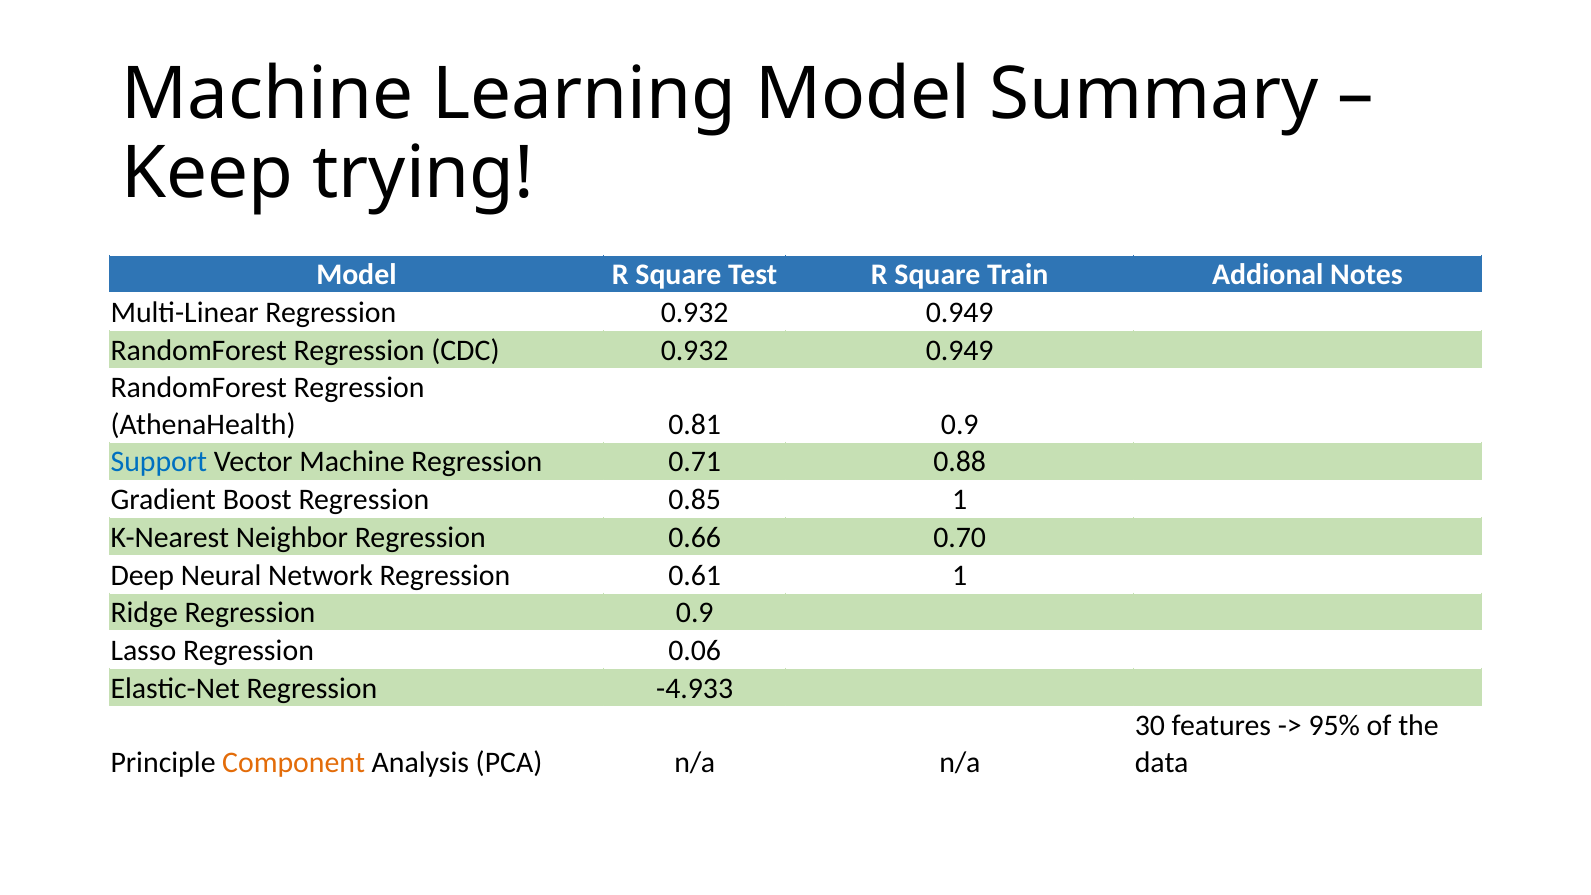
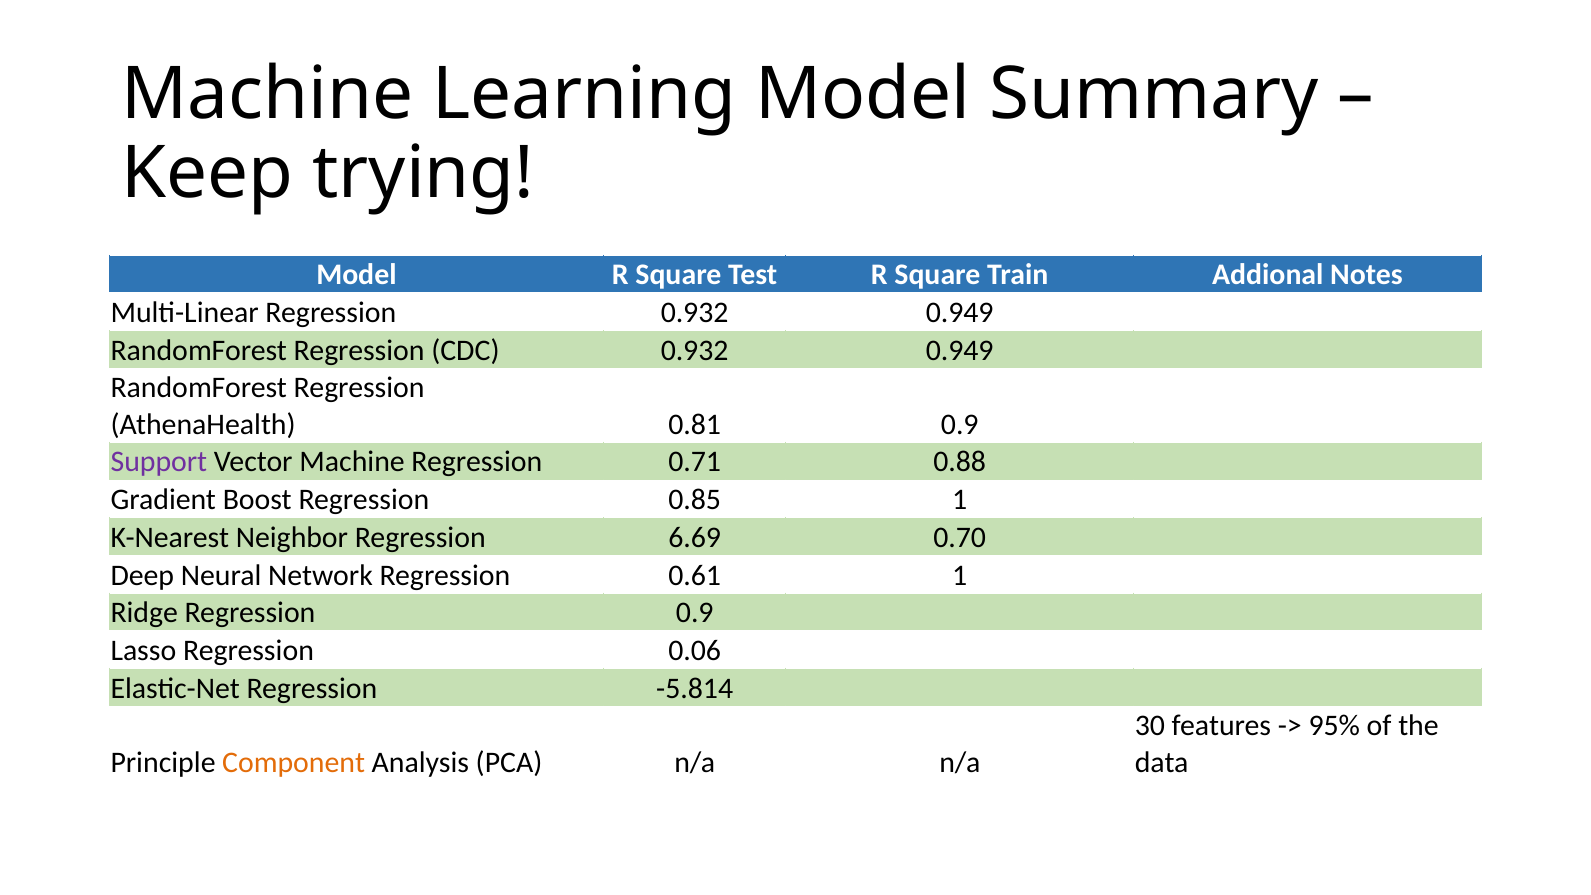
Support colour: blue -> purple (159, 462)
0.66: 0.66 -> 6.69 (695, 537)
-4.933: -4.933 -> -5.814 (695, 688)
